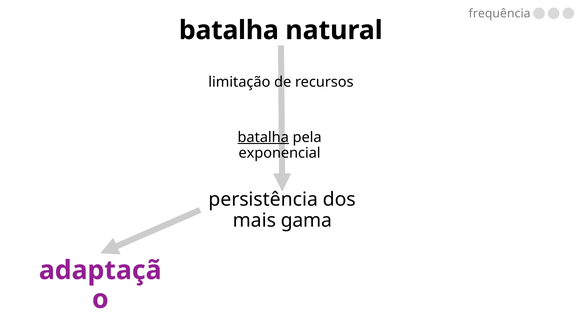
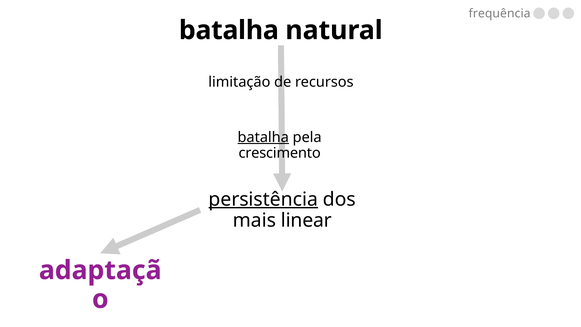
exponencial: exponencial -> crescimento (280, 153)
persistência underline: none -> present (263, 199)
gama: gama -> linear (306, 220)
